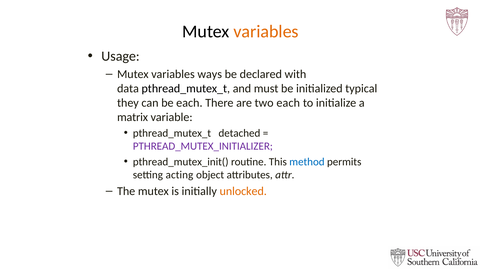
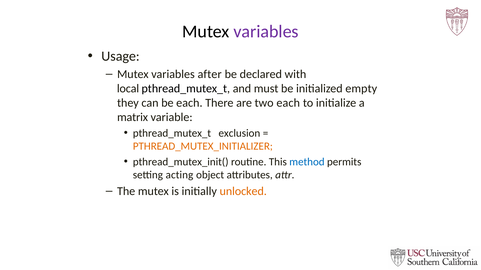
variables colour: orange -> purple (266, 32)
ways: ways -> after (210, 74)
data: data -> local (128, 89)
typical: typical -> empty (361, 89)
detached: detached -> exclusion (239, 133)
PTHREAD_MUTEX_INITIALIZER colour: purple -> orange (203, 147)
